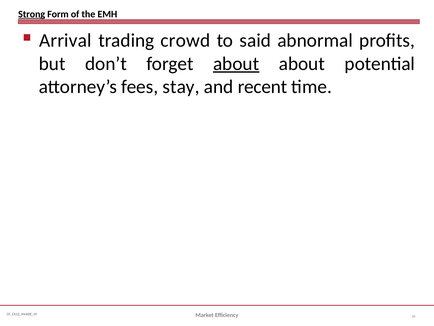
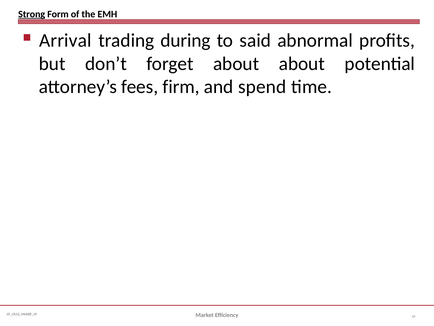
crowd: crowd -> during (186, 40)
about underline: present -> none (236, 64)
stay: stay -> firm (181, 87)
recent: recent -> spend (262, 87)
